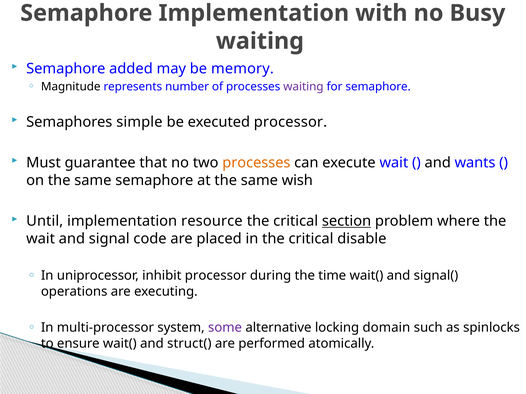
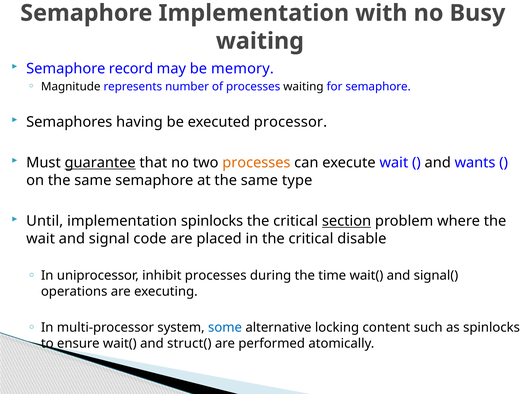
added: added -> record (131, 69)
waiting colour: purple -> black (303, 87)
simple: simple -> having (139, 122)
guarantee underline: none -> present (100, 163)
wish: wish -> type (297, 180)
implementation resource: resource -> spinlocks (212, 221)
inhibit processor: processor -> processes (216, 276)
some colour: purple -> blue (225, 328)
domain: domain -> content (386, 328)
